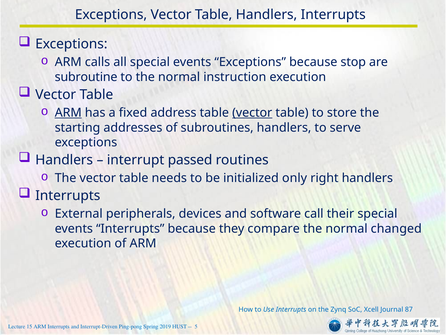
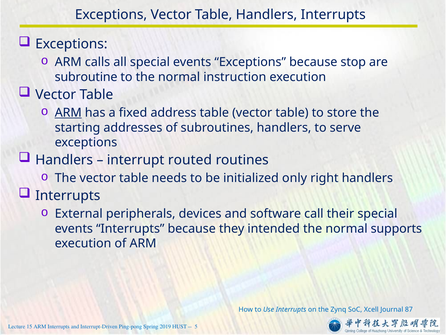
vector underline: present -> none (252, 113)
passed: passed -> routed (190, 160)
compare: compare -> intended (274, 228)
changed: changed -> supports (396, 228)
